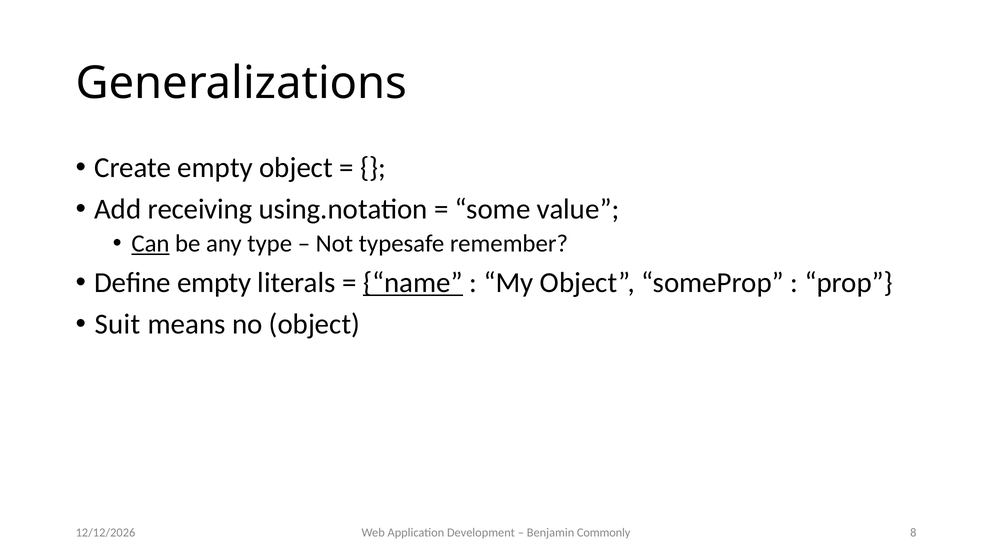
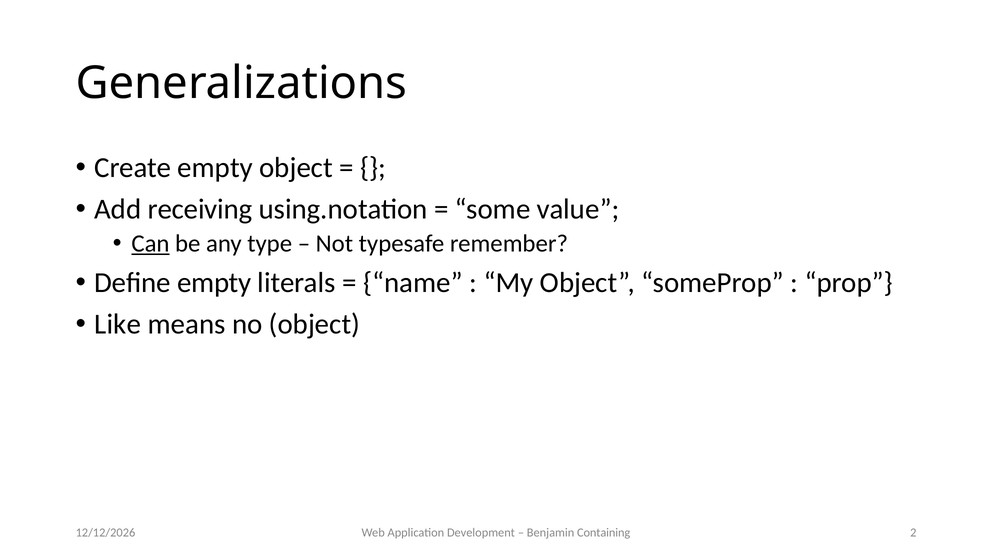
name underline: present -> none (413, 283)
Suit: Suit -> Like (118, 324)
8: 8 -> 2 (913, 533)
Commonly: Commonly -> Containing (604, 533)
